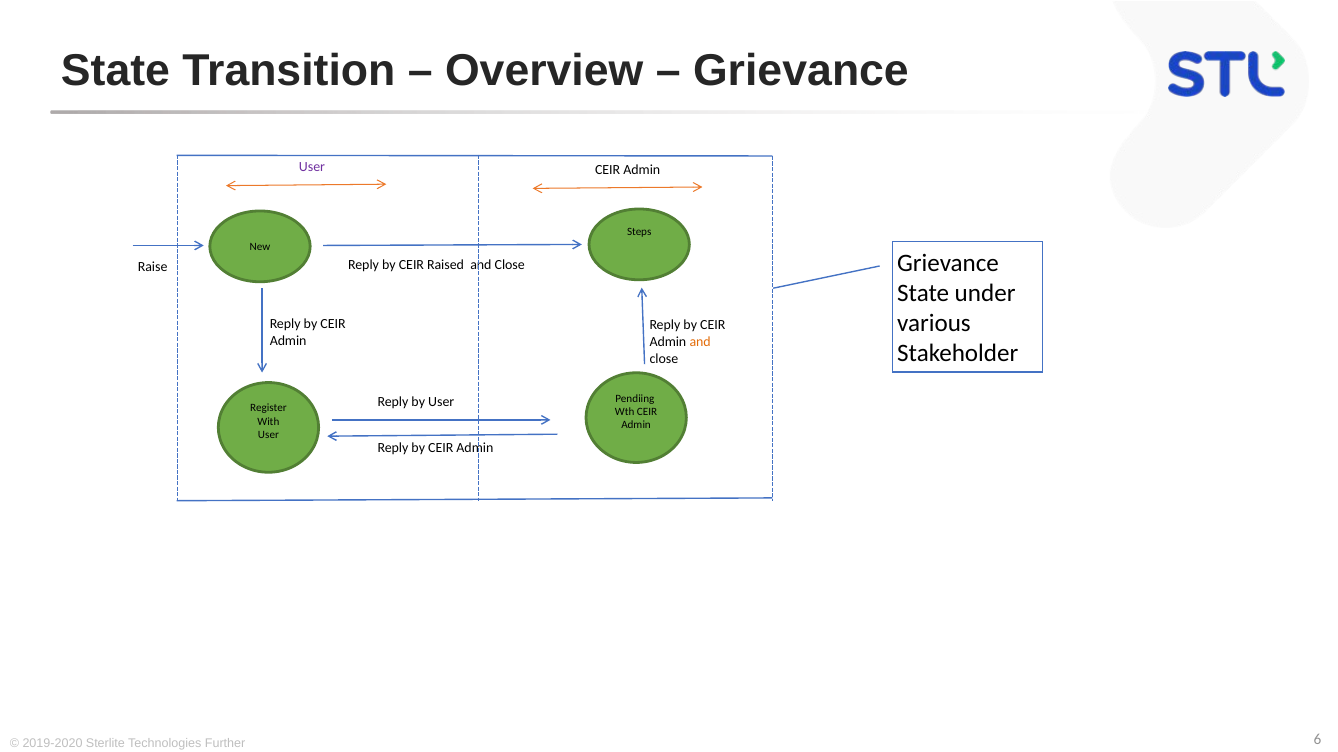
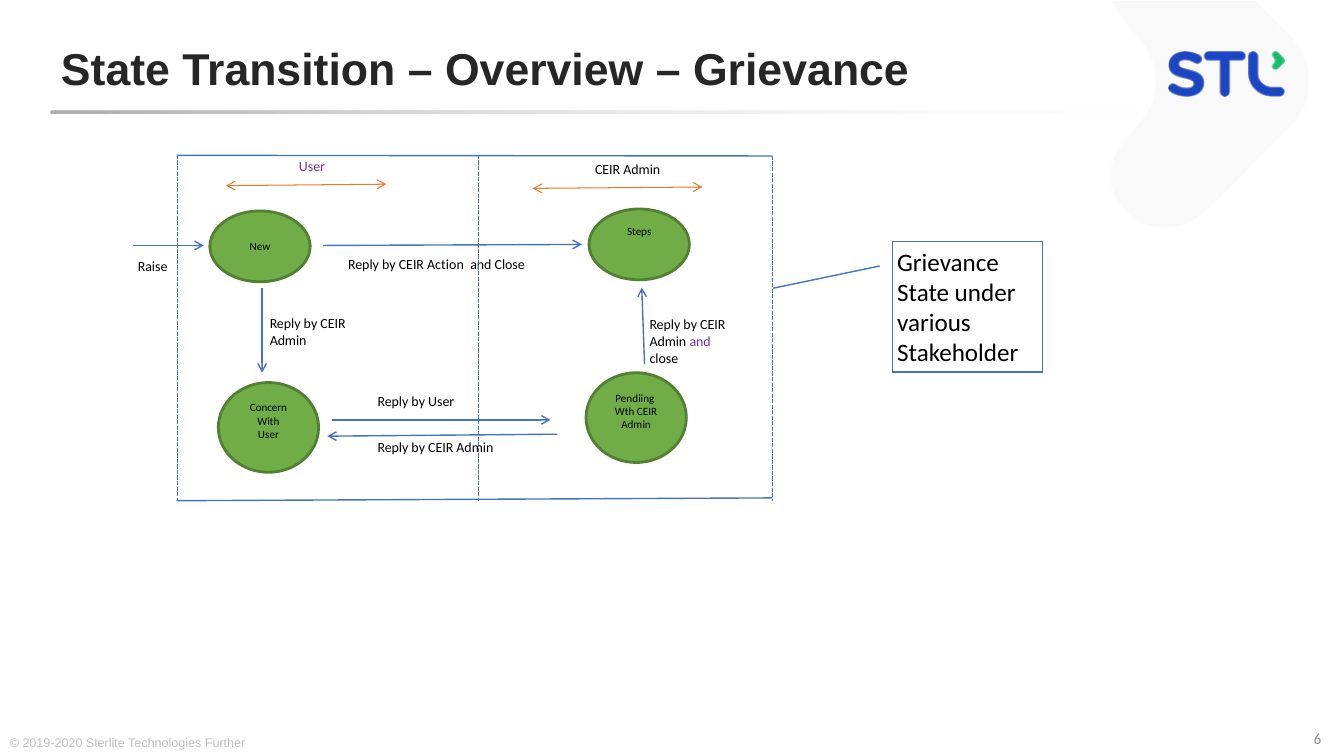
Raised: Raised -> Action (445, 265)
and colour: orange -> purple (700, 342)
Register: Register -> Concern (268, 408)
